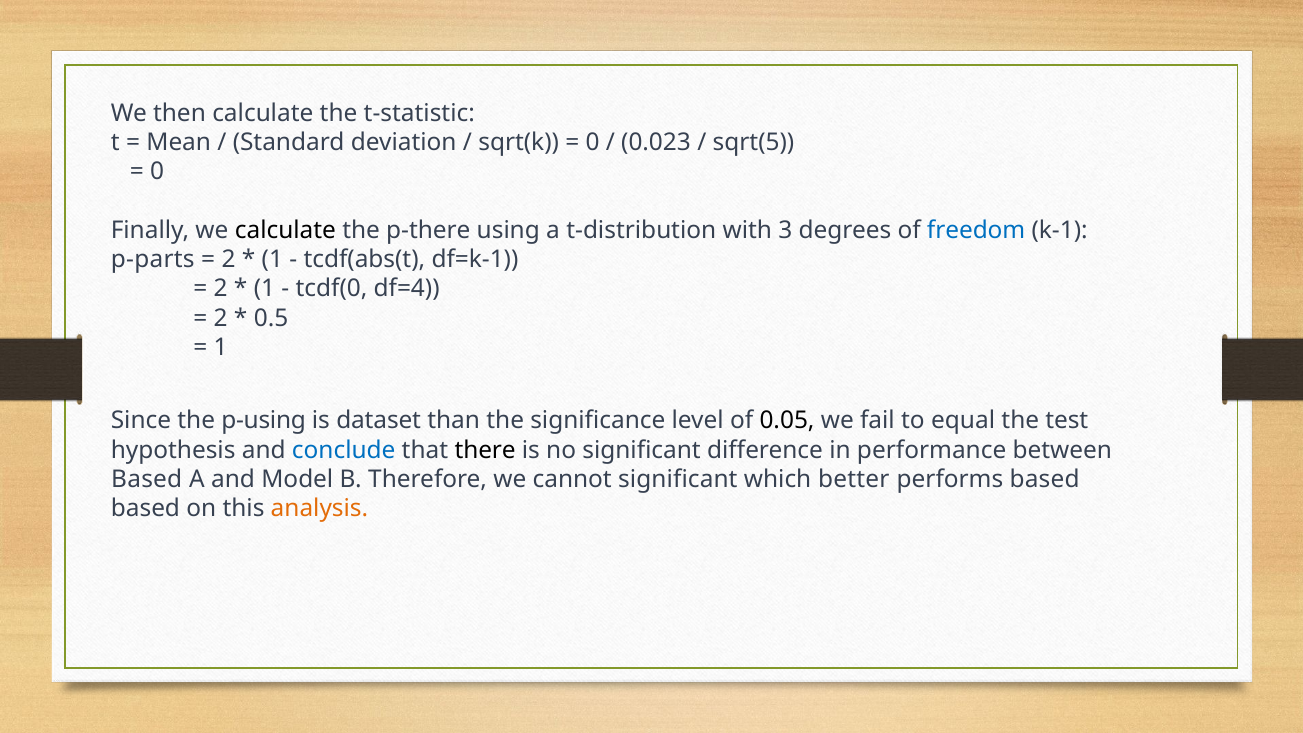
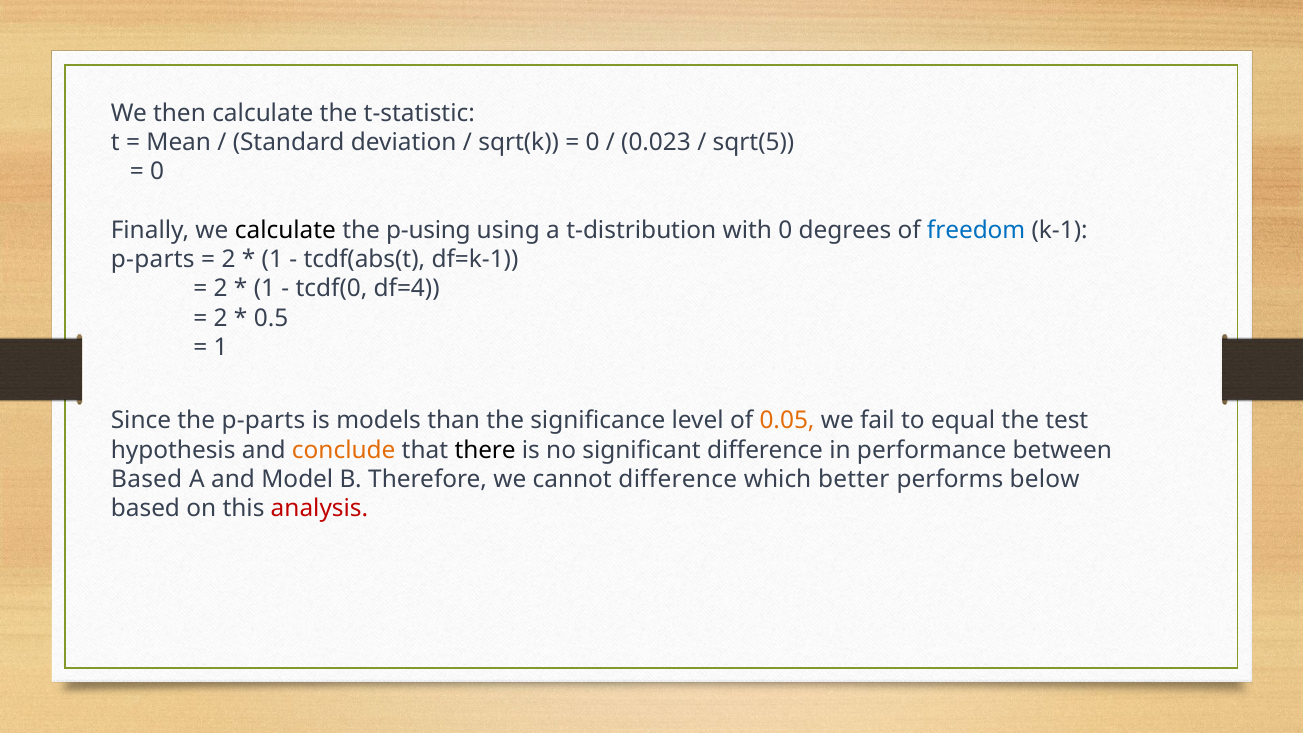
p-there: p-there -> p-using (428, 230)
with 3: 3 -> 0 (785, 230)
the p-using: p-using -> p-parts (263, 421)
dataset: dataset -> models (379, 421)
0.05 colour: black -> orange (787, 421)
conclude colour: blue -> orange (344, 450)
cannot significant: significant -> difference (678, 480)
performs based: based -> below (1045, 480)
analysis colour: orange -> red (319, 509)
